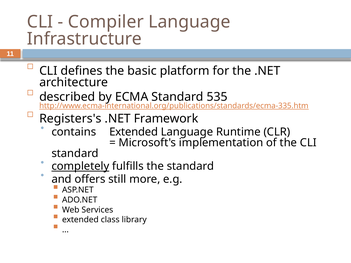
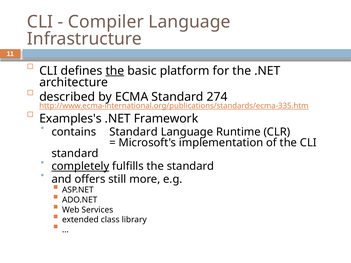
the underline: none -> present (115, 71)
535: 535 -> 274 (217, 97)
Registers's: Registers's -> Examples's (70, 119)
contains Extended: Extended -> Standard (134, 132)
